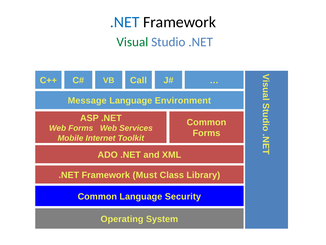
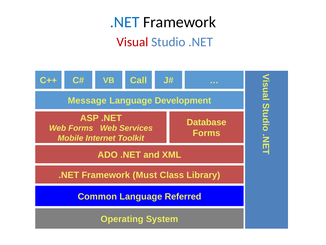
Visual colour: green -> red (132, 42)
Environment: Environment -> Development (183, 101)
Common: Common -> Database (207, 122)
Security: Security -> Referred (183, 196)
